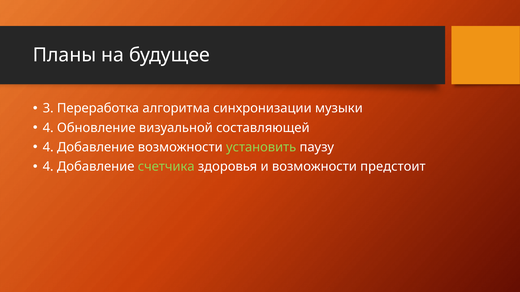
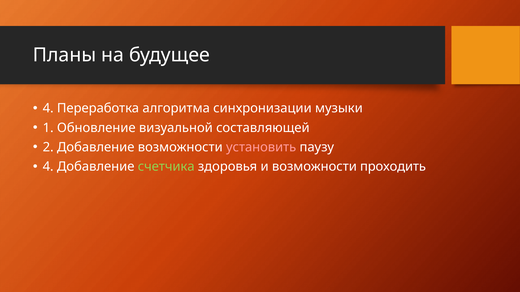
3: 3 -> 4 (48, 109)
4: 4 -> 1 (48, 128)
4: 4 -> 2 (48, 147)
установить colour: light green -> pink (261, 147)
предстоит: предстоит -> проходить (393, 167)
